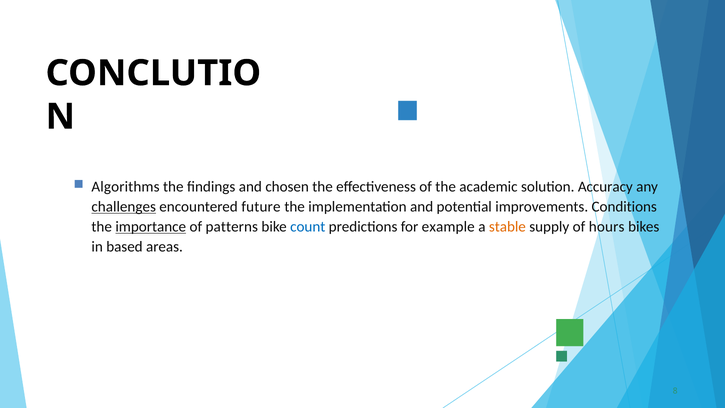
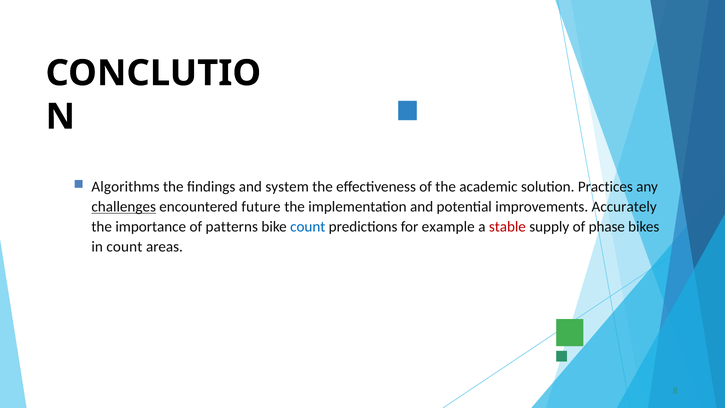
chosen: chosen -> system (287, 187)
Accuracy: Accuracy -> Practices (605, 187)
Conditions: Conditions -> Accurately (624, 207)
importance underline: present -> none (151, 227)
stable colour: orange -> red (507, 227)
hours: hours -> phase (607, 227)
in based: based -> count (124, 247)
